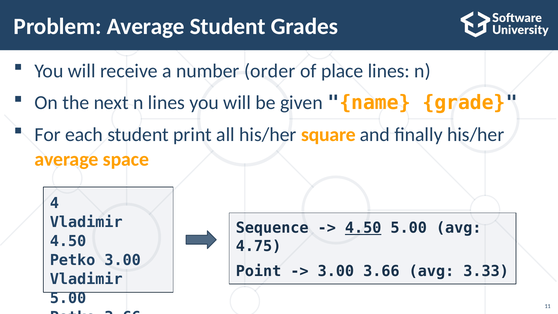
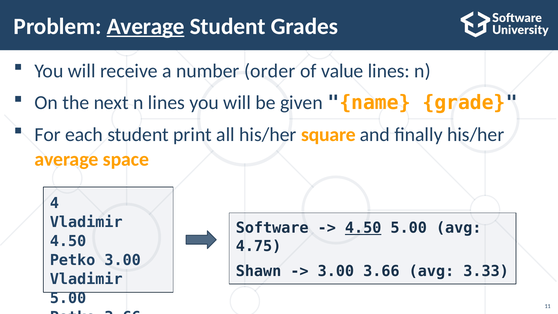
Average underline: none -> present (146, 26)
place: place -> value (342, 71)
Sequence: Sequence -> Software (272, 228)
Point: Point -> Shawn (259, 271)
